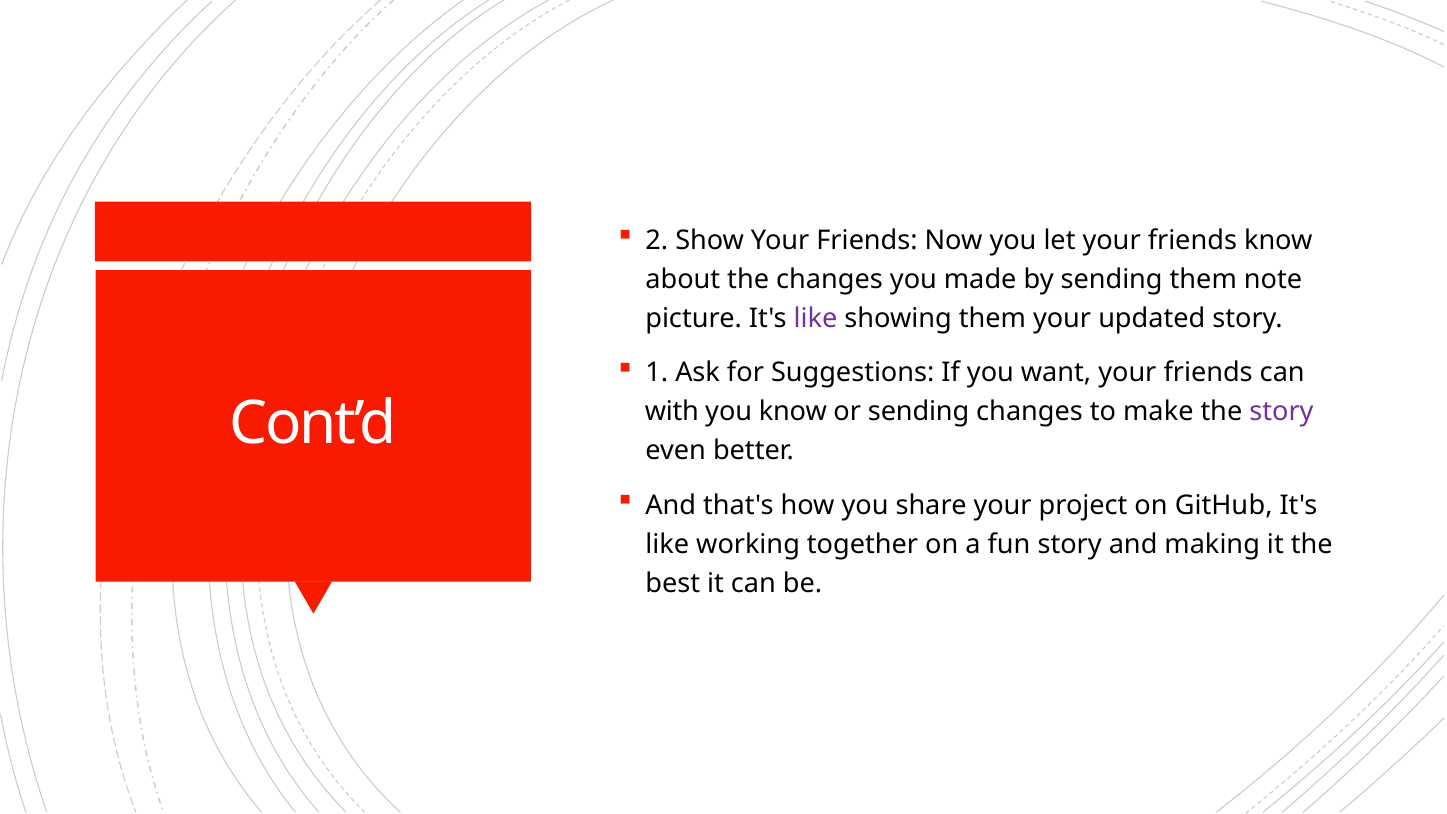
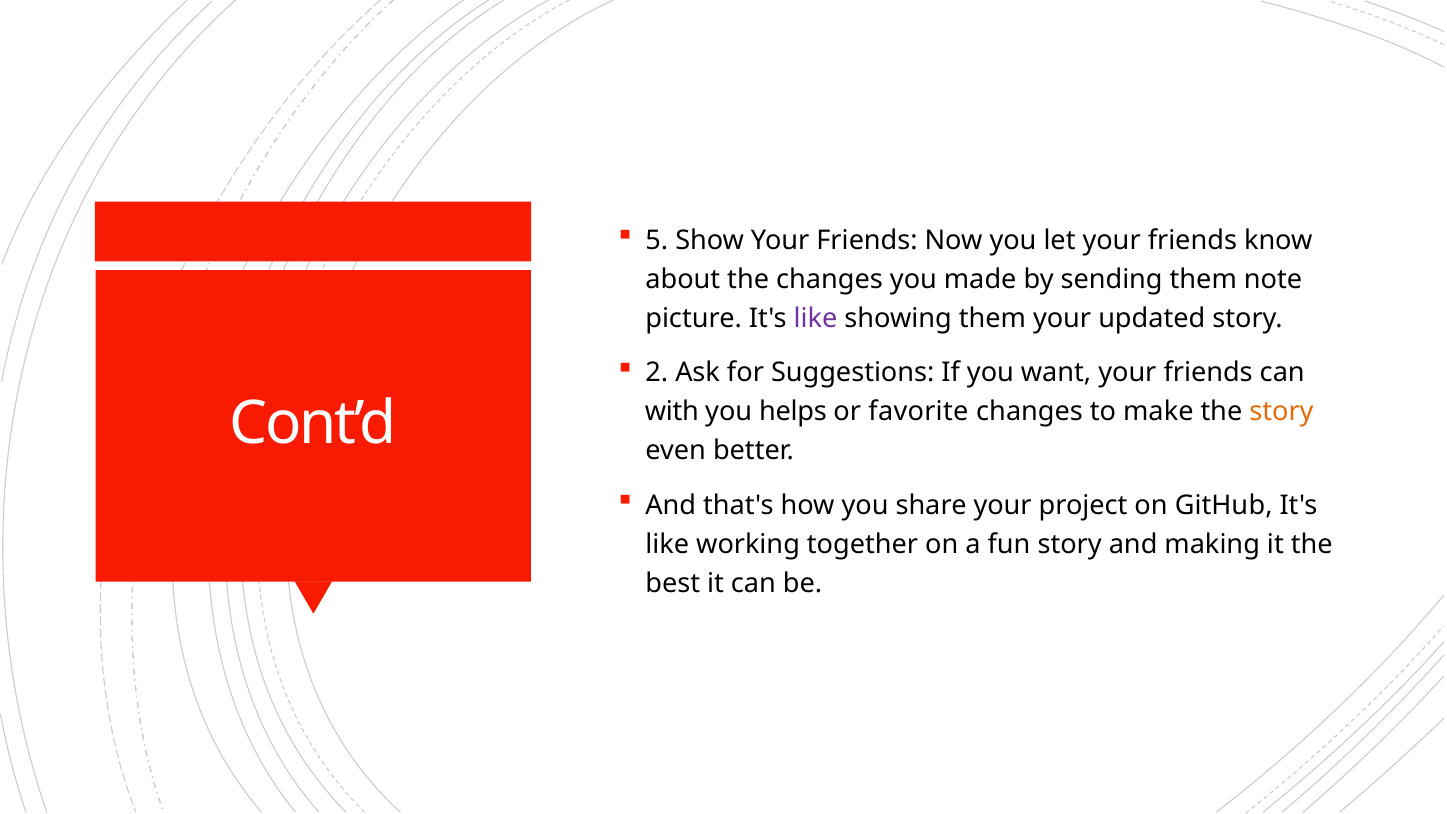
2: 2 -> 5 (657, 241)
1: 1 -> 2 (657, 373)
you know: know -> helps (793, 412)
or sending: sending -> favorite (918, 412)
story colour: purple -> orange (1281, 412)
